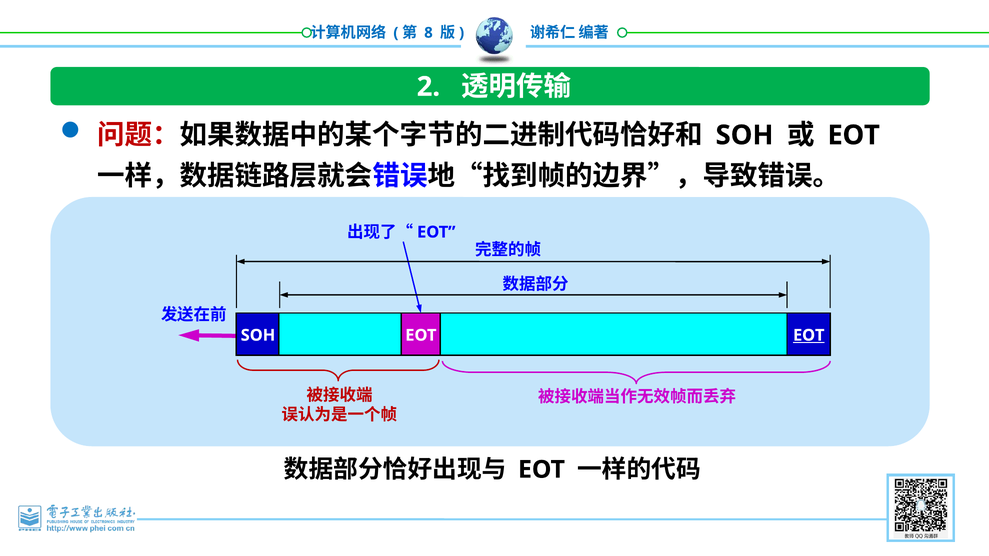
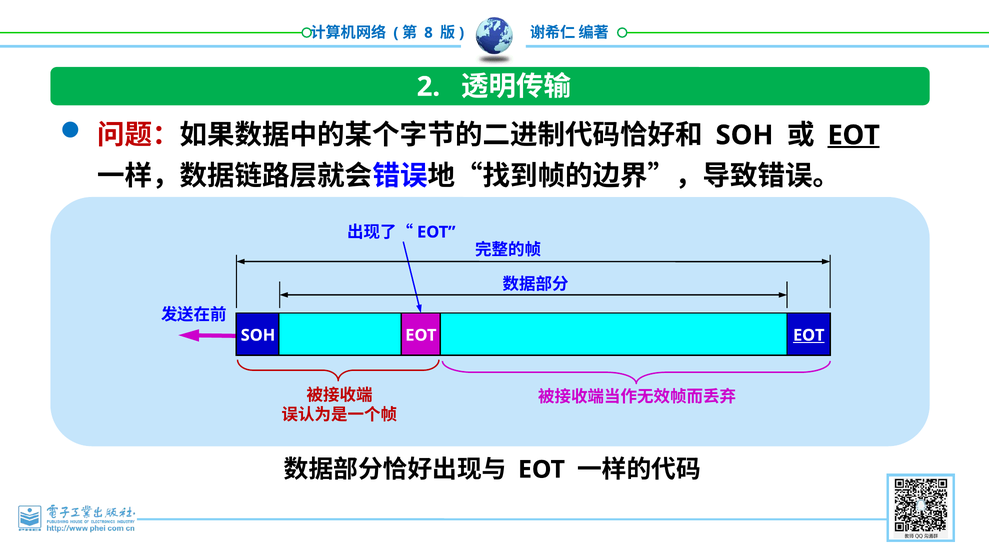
EOT underline: none -> present (854, 135)
